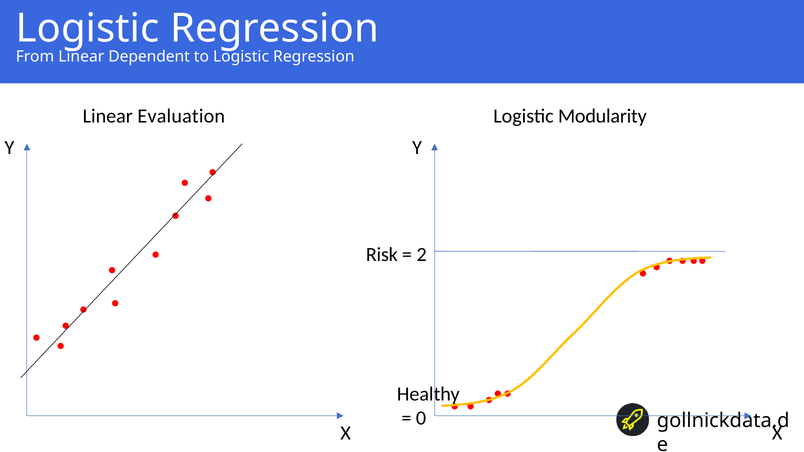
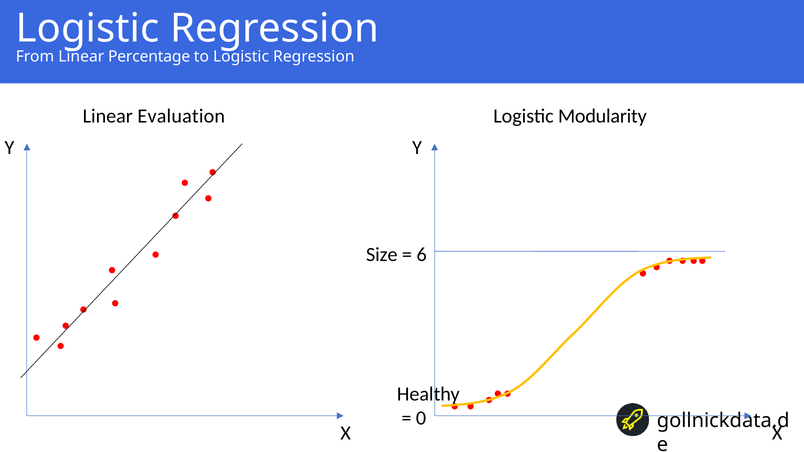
Dependent: Dependent -> Percentage (149, 57)
Risk: Risk -> Size (382, 255)
2: 2 -> 6 (422, 255)
